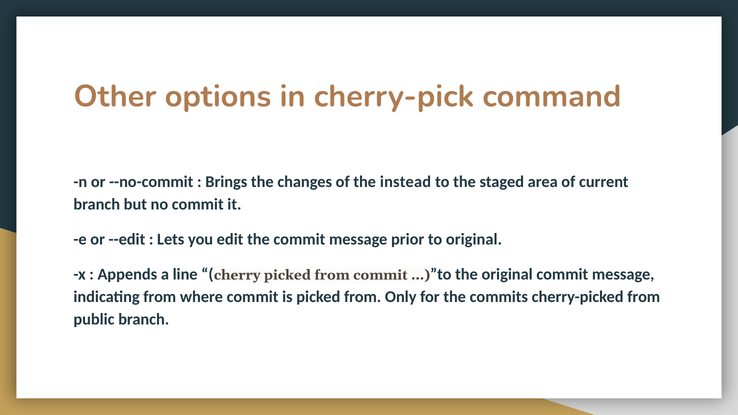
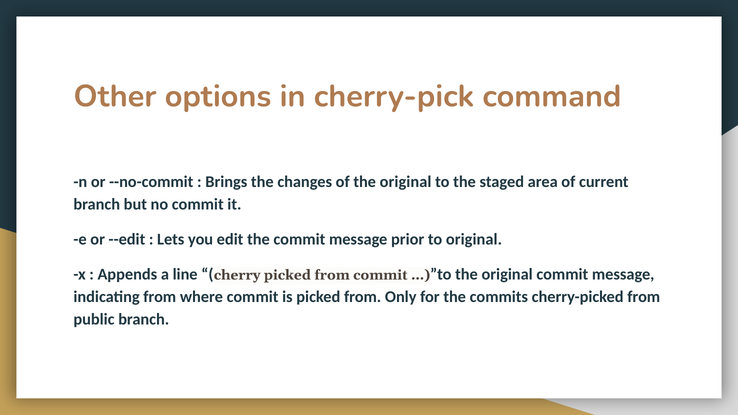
of the instead: instead -> original (406, 182)
